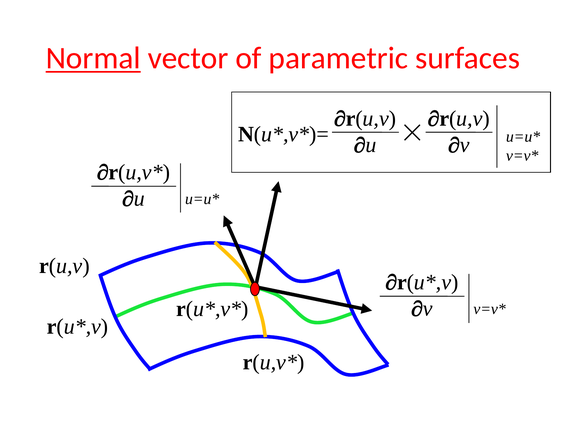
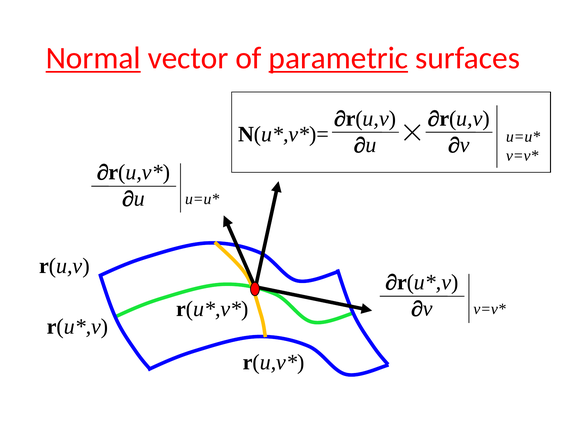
parametric underline: none -> present (338, 58)
